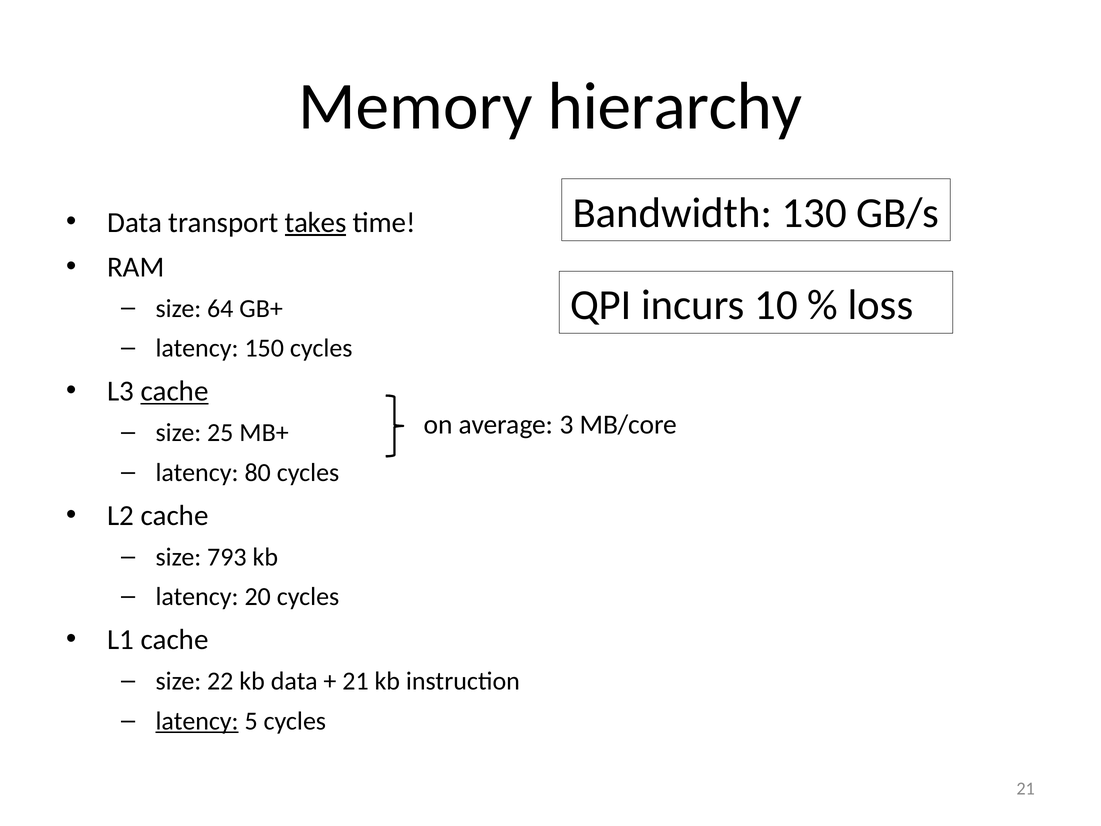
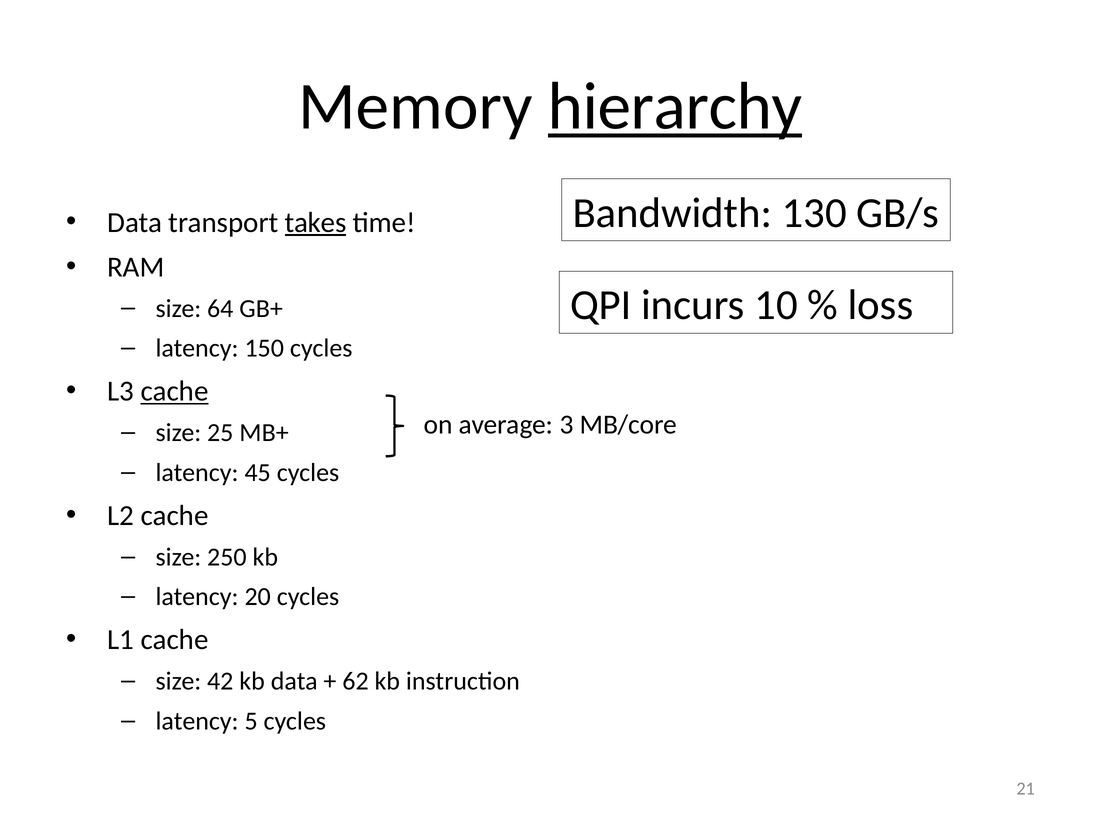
hierarchy underline: none -> present (675, 107)
80: 80 -> 45 (258, 472)
793: 793 -> 250 (227, 557)
22: 22 -> 42 (220, 681)
21: 21 -> 62 (356, 681)
latency underline: present -> none (197, 721)
